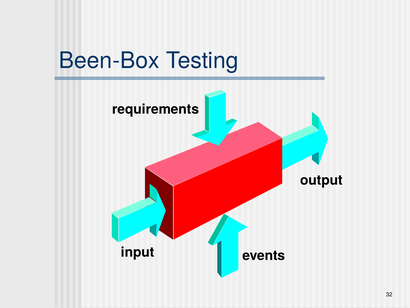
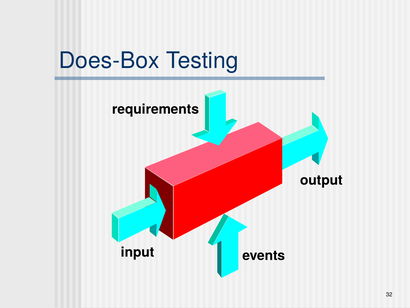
Been-Box: Been-Box -> Does-Box (109, 60)
